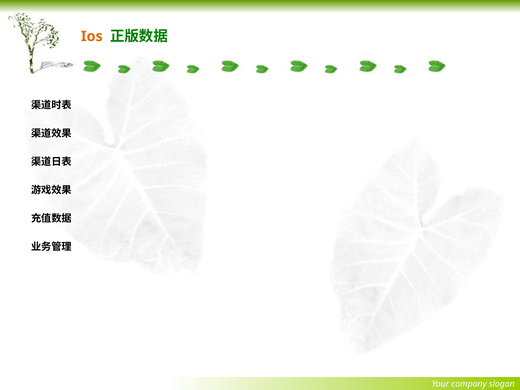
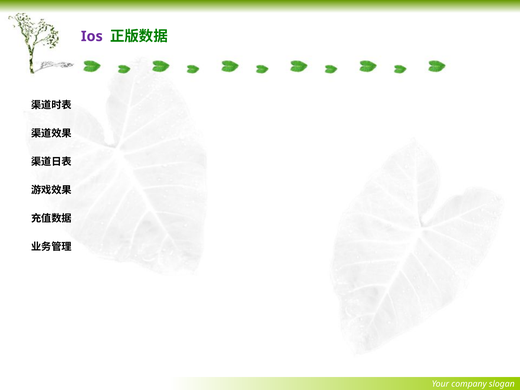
Ios colour: orange -> purple (92, 36)
